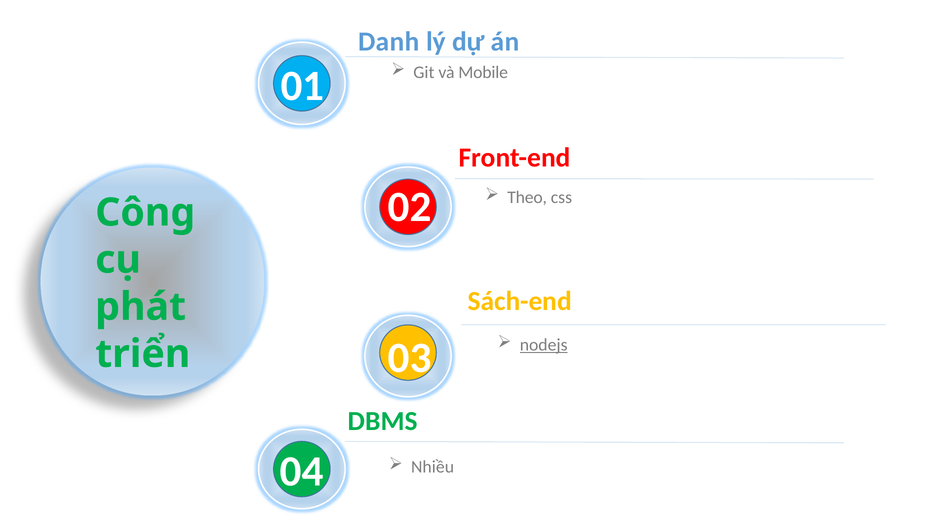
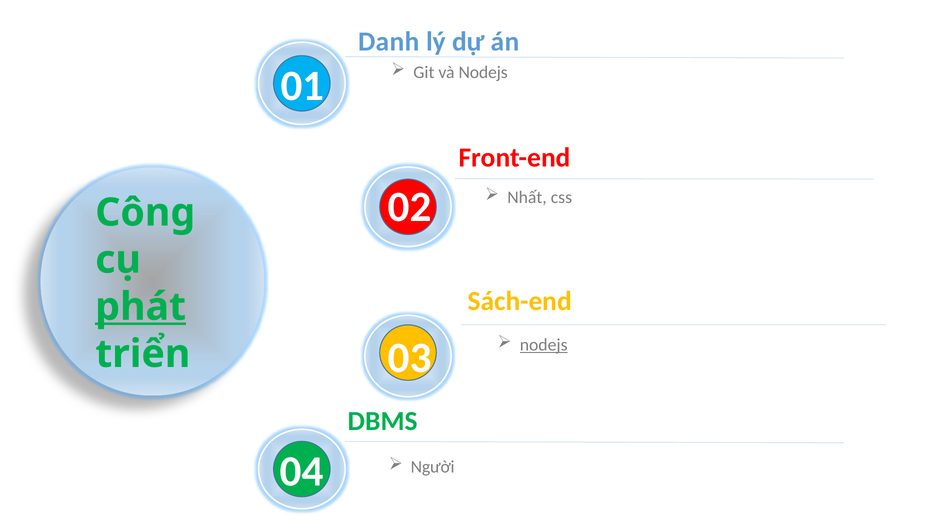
và Mobile: Mobile -> Nodejs (483, 72)
Theo: Theo -> Nhất (527, 197)
phát underline: none -> present (141, 307)
Nhiều: Nhiều -> Người (433, 467)
